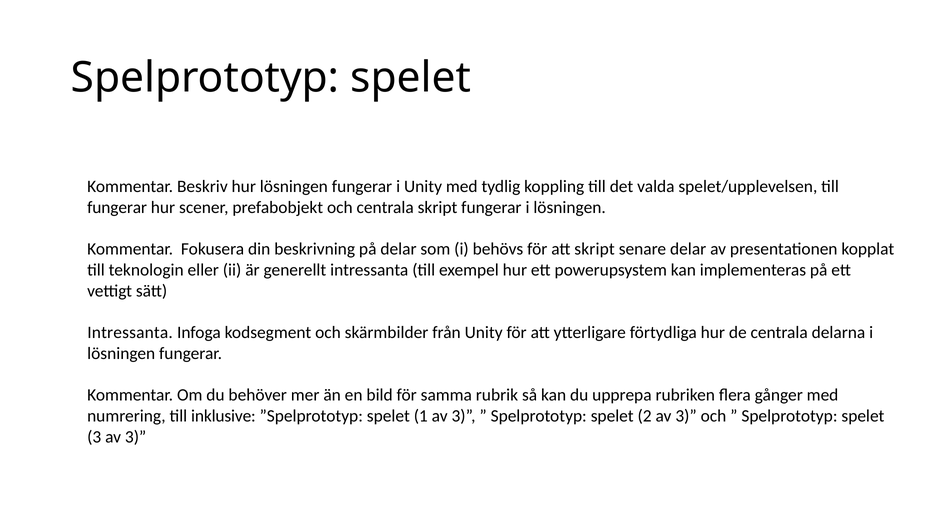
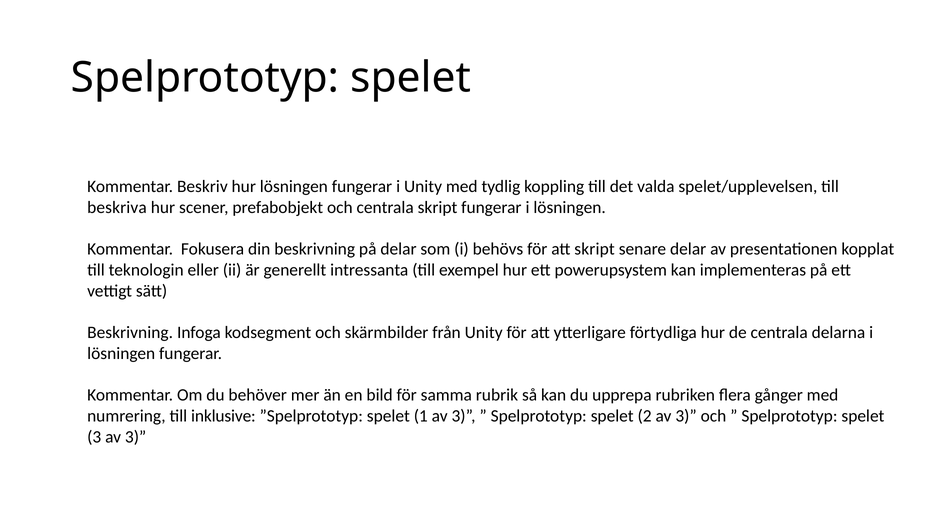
fungerar: fungerar -> beskriva (117, 207)
Intressanta: Intressanta -> Beskrivning (130, 333)
